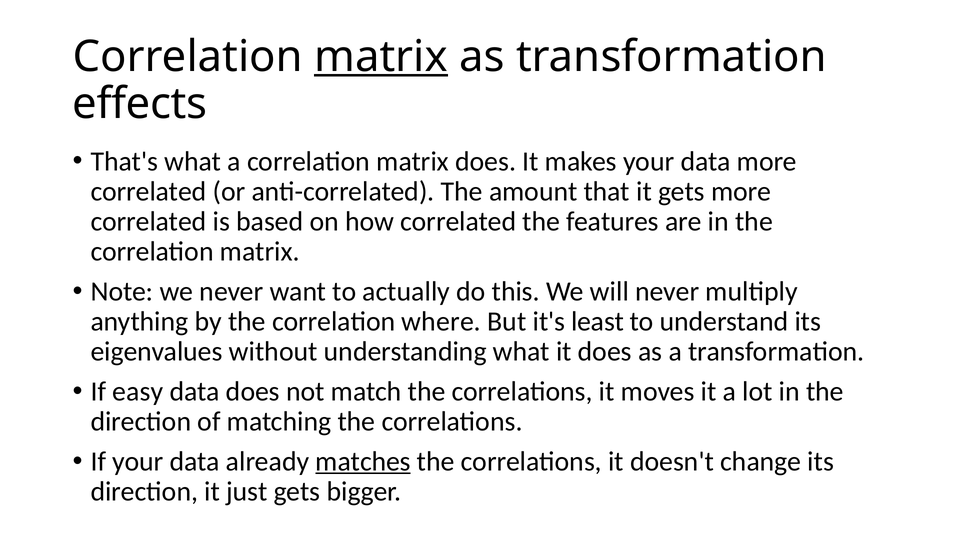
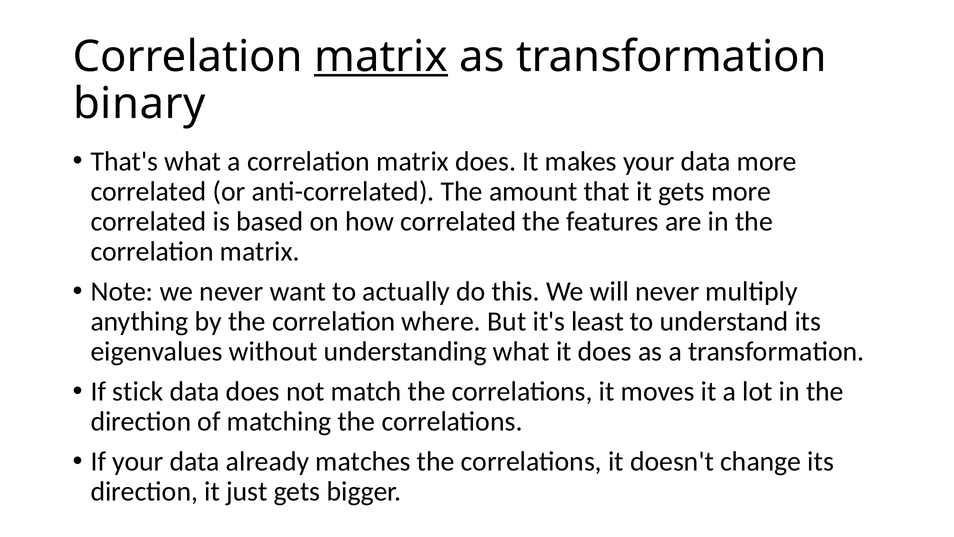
effects: effects -> binary (139, 104)
easy: easy -> stick (138, 391)
matches underline: present -> none (363, 461)
